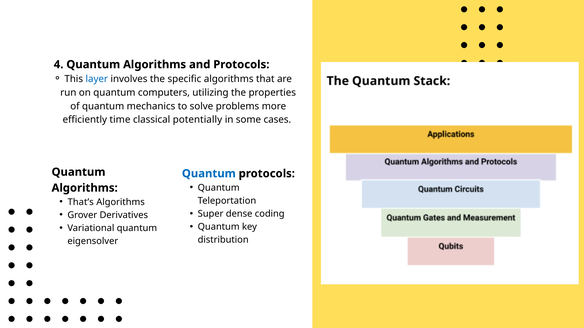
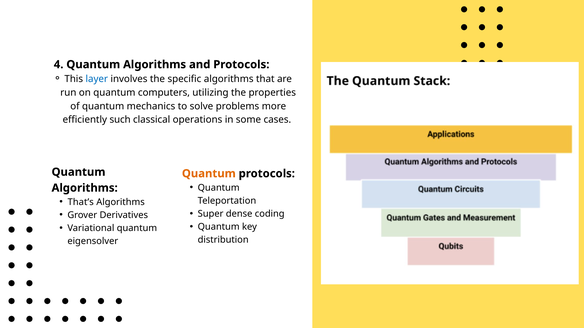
time: time -> such (120, 120)
potentially: potentially -> operations (197, 120)
Quantum colour: blue -> orange (209, 174)
